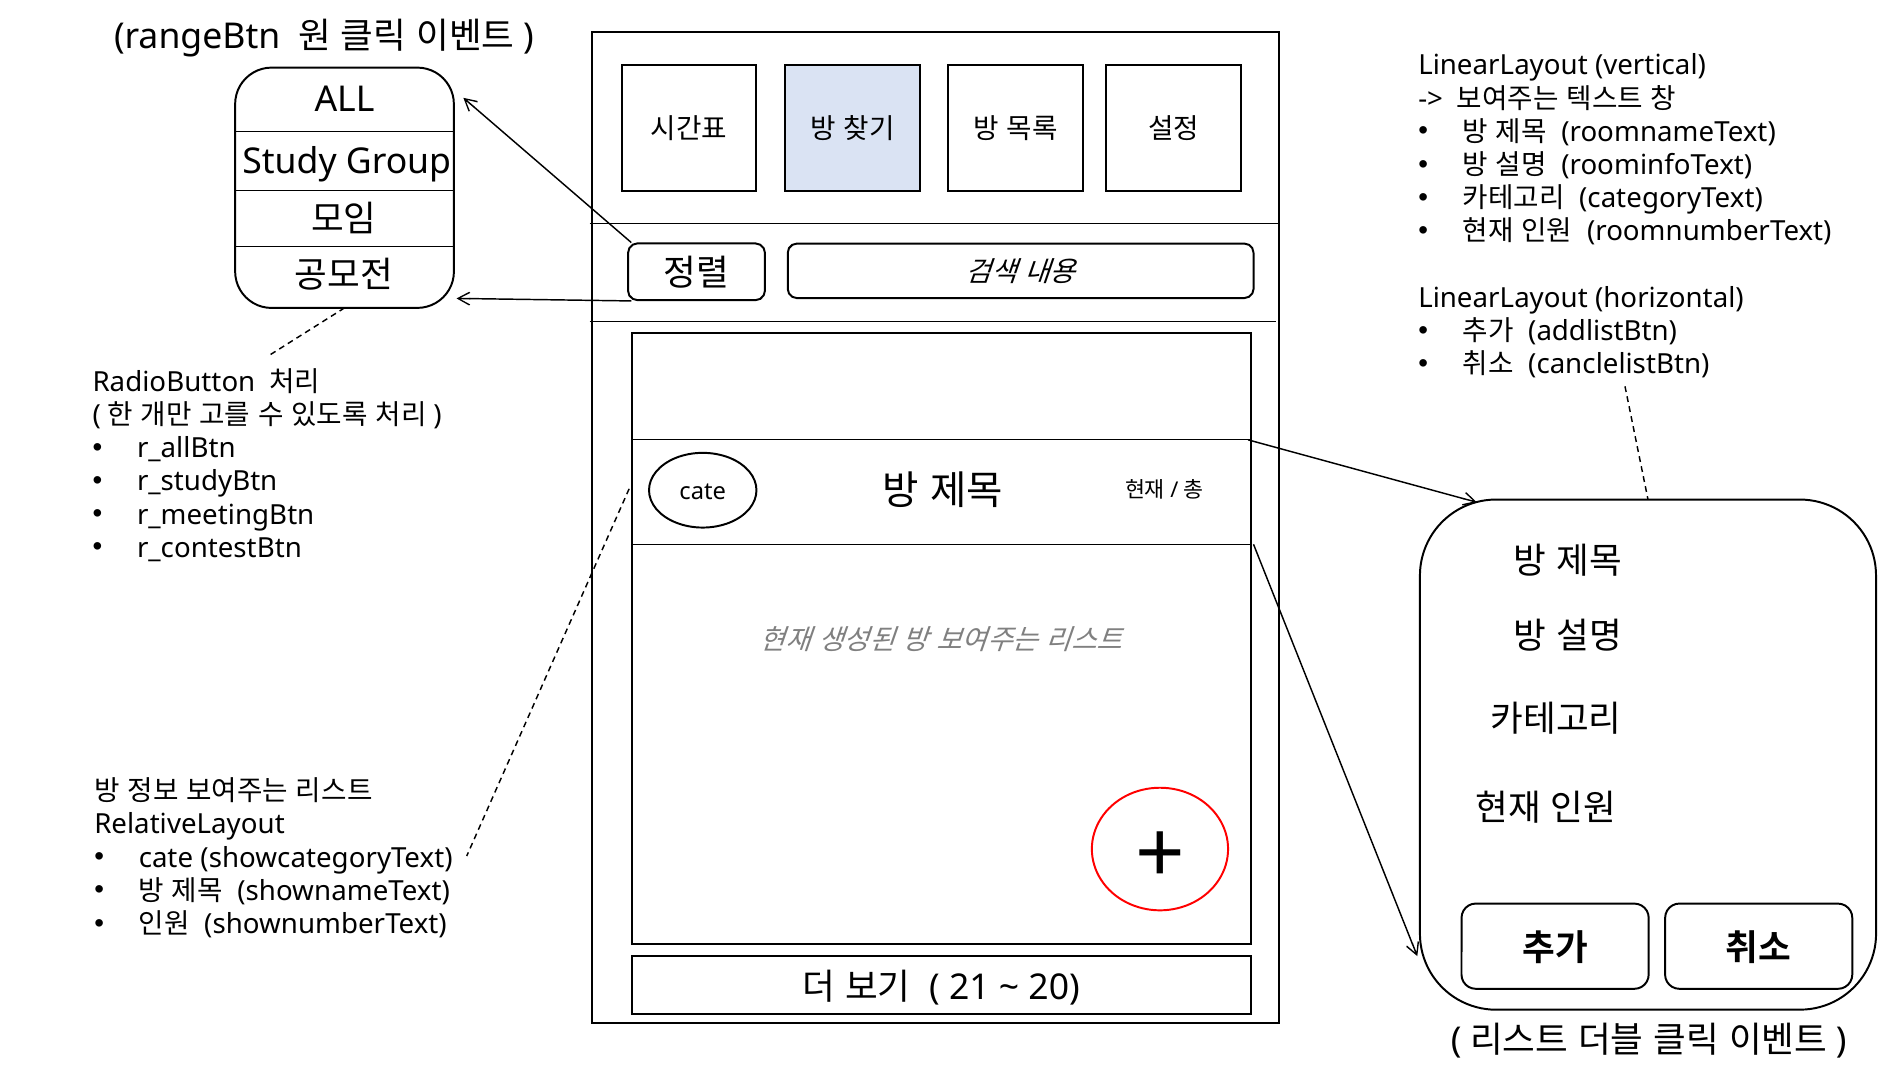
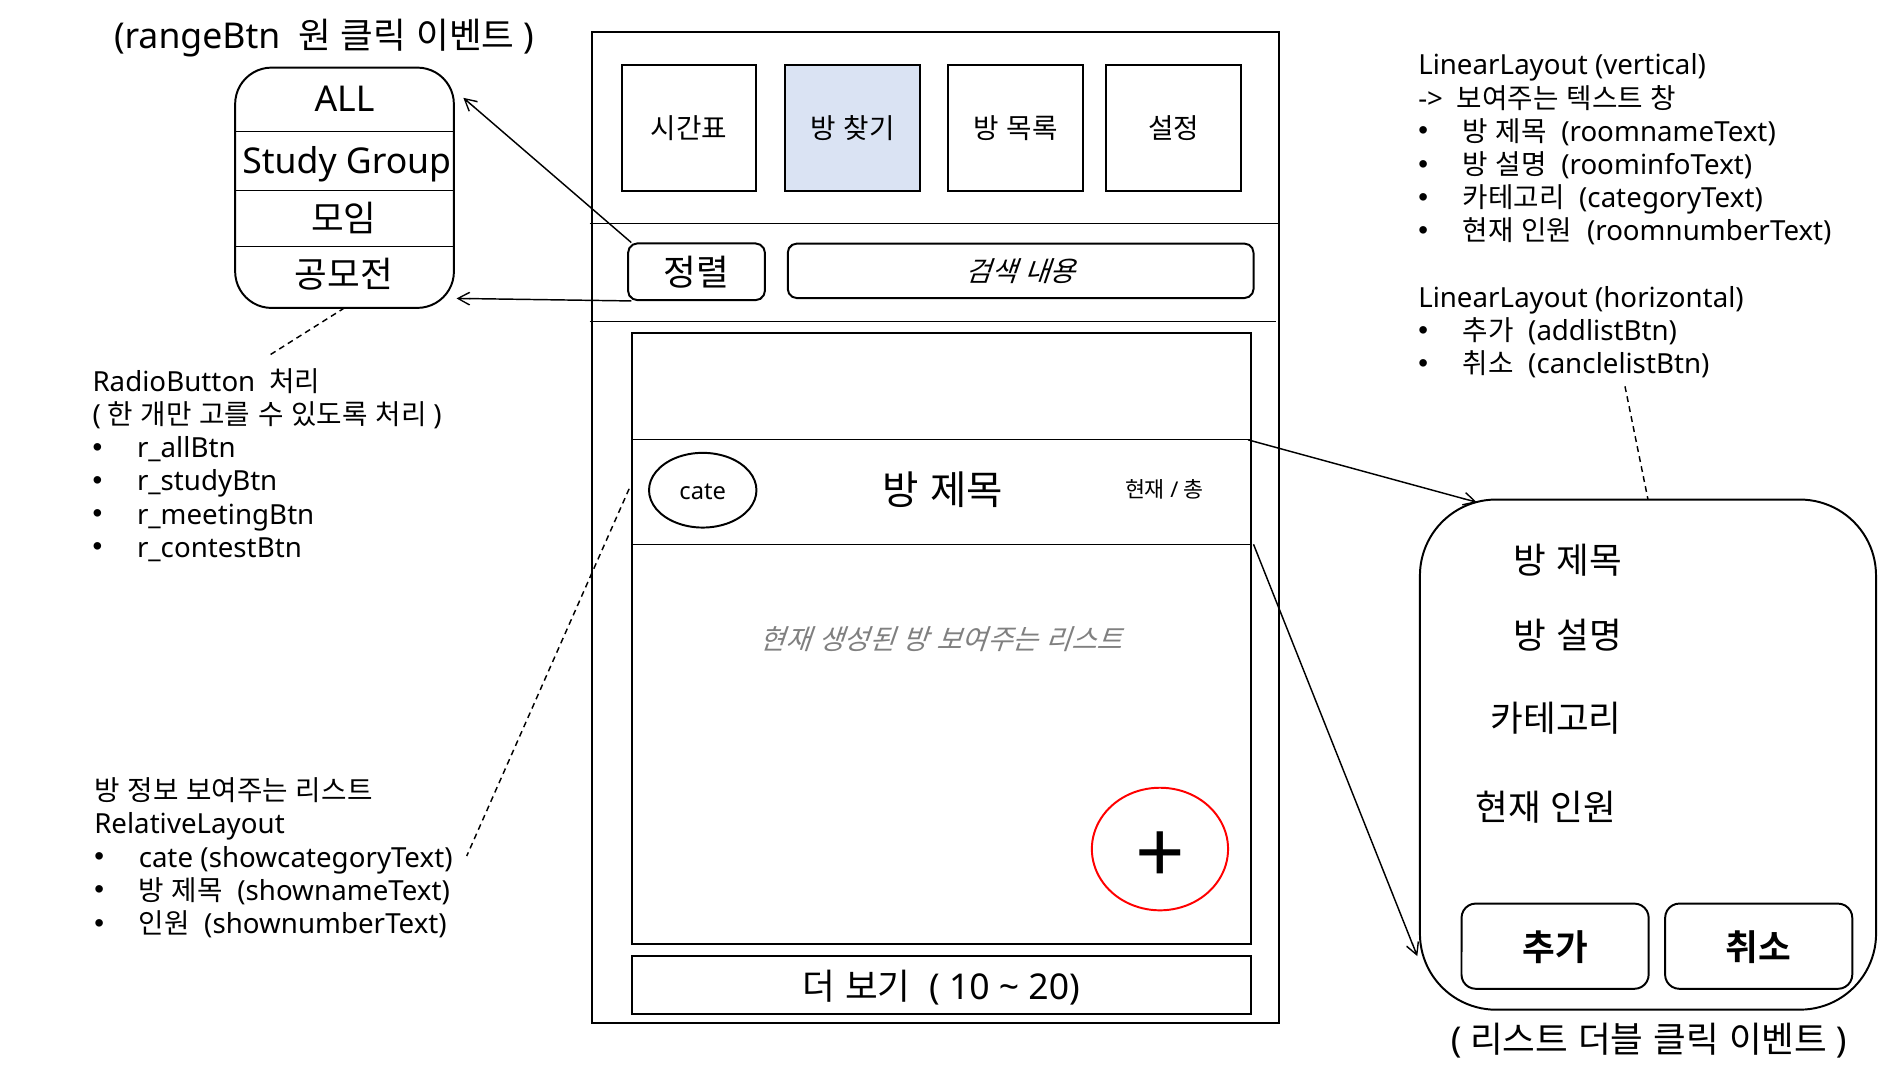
21: 21 -> 10 (969, 988)
